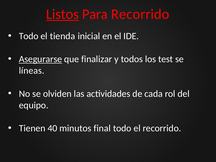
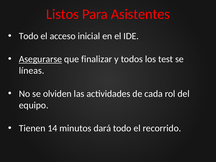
Listos underline: present -> none (62, 14)
Para Recorrido: Recorrido -> Asistentes (140, 14)
tienda: tienda -> acceso (63, 36)
40: 40 -> 14 (52, 128)
final: final -> dará (102, 128)
